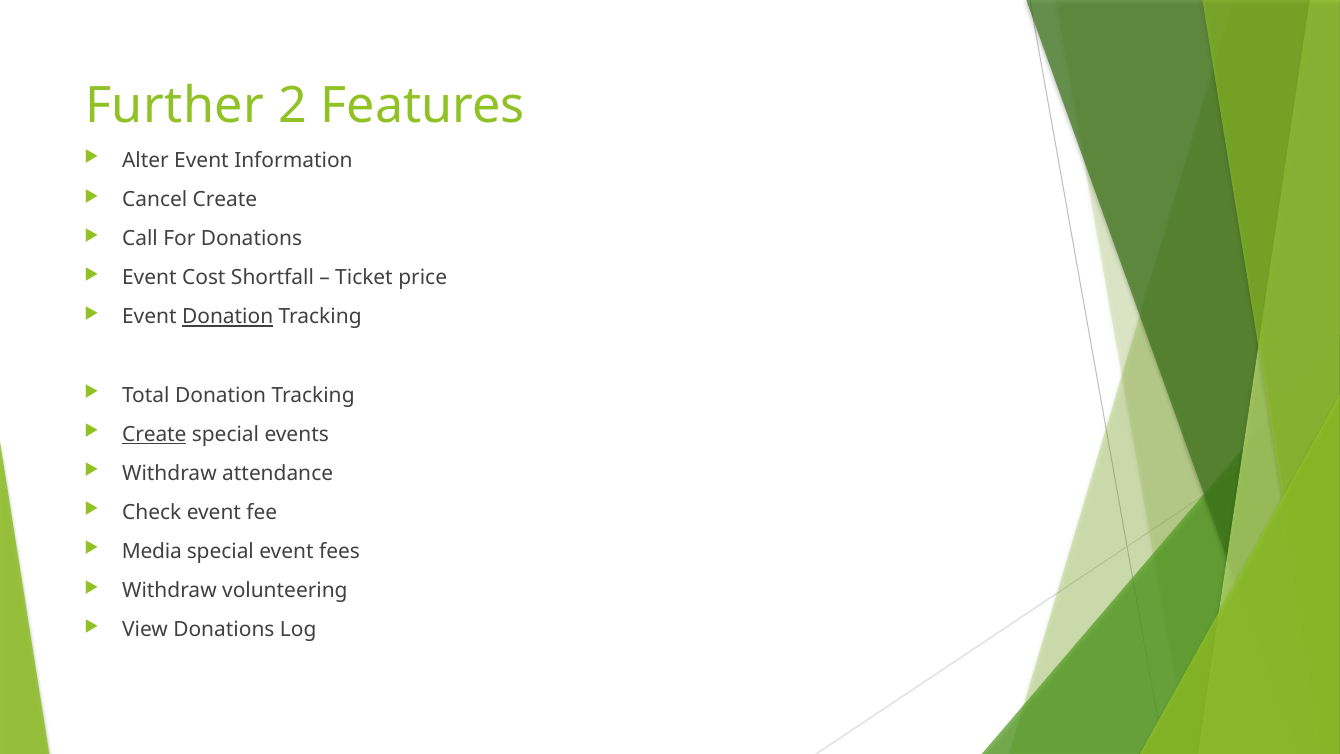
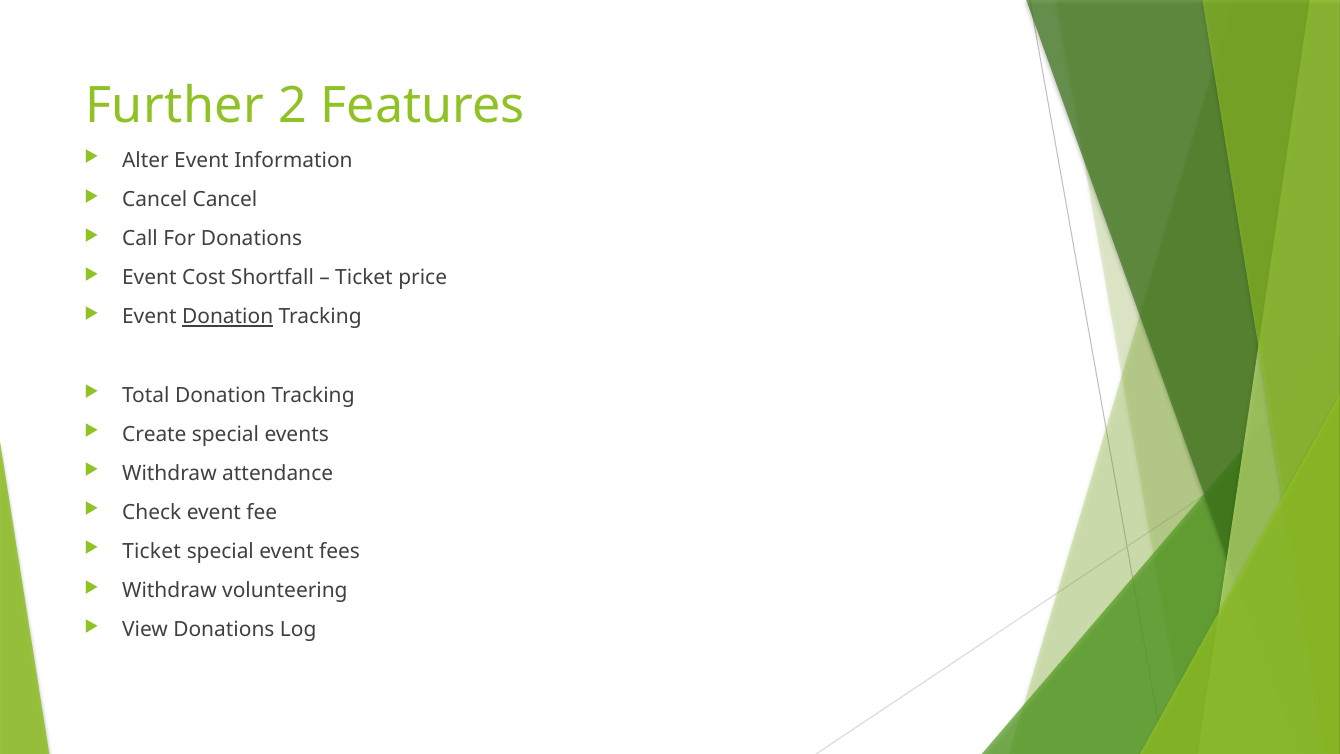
Cancel Create: Create -> Cancel (225, 200)
Create underline: present -> none (154, 434)
Media: Media -> Ticket (152, 551)
